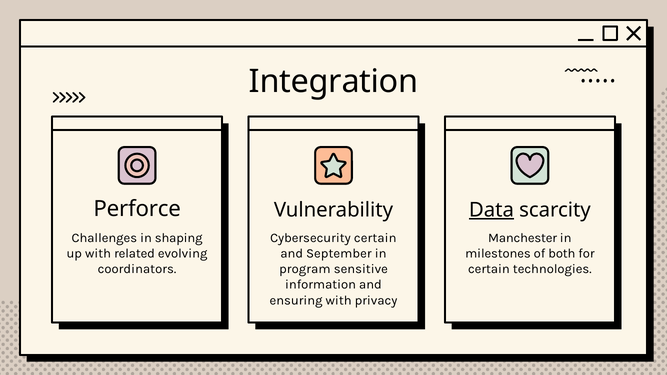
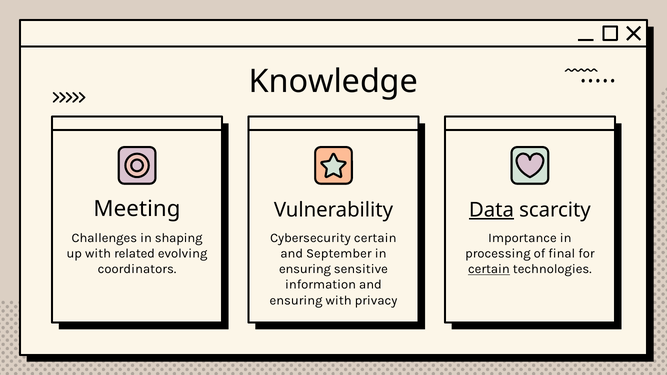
Integration: Integration -> Knowledge (333, 82)
Perforce: Perforce -> Meeting (137, 209)
Manchester: Manchester -> Importance (522, 238)
milestones: milestones -> processing (498, 254)
both: both -> final (562, 254)
program: program -> ensuring (305, 269)
certain underline: none -> present (489, 269)
